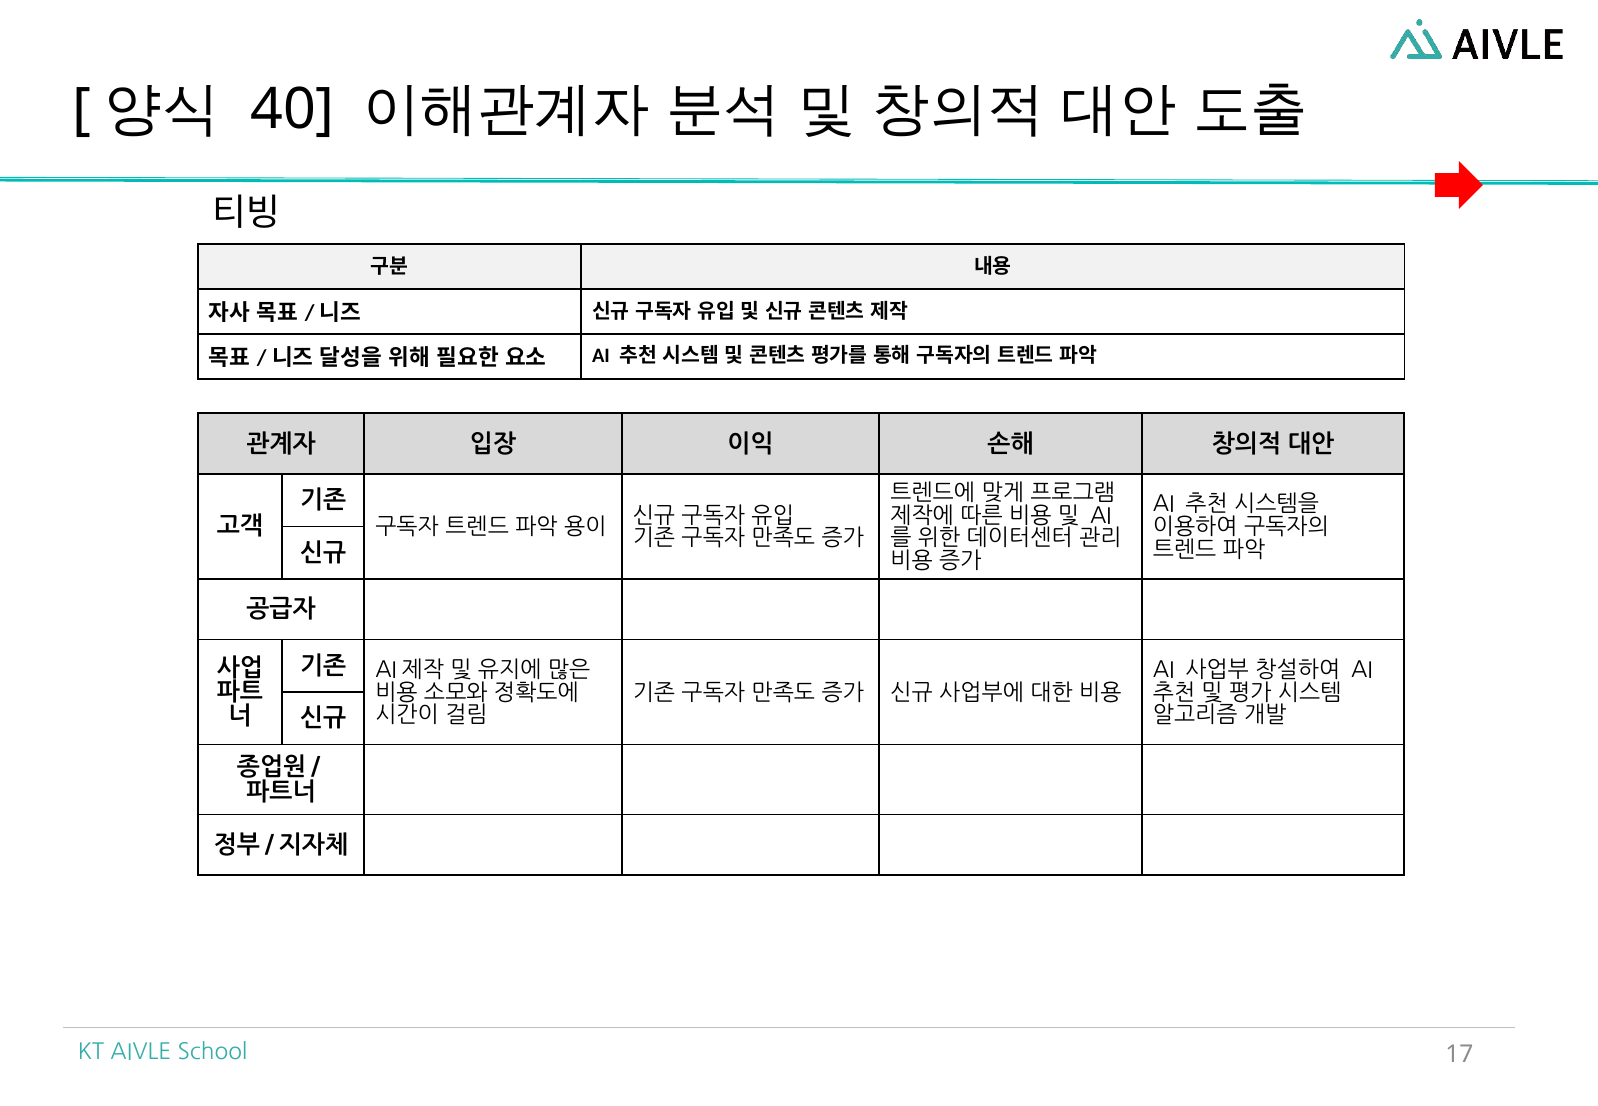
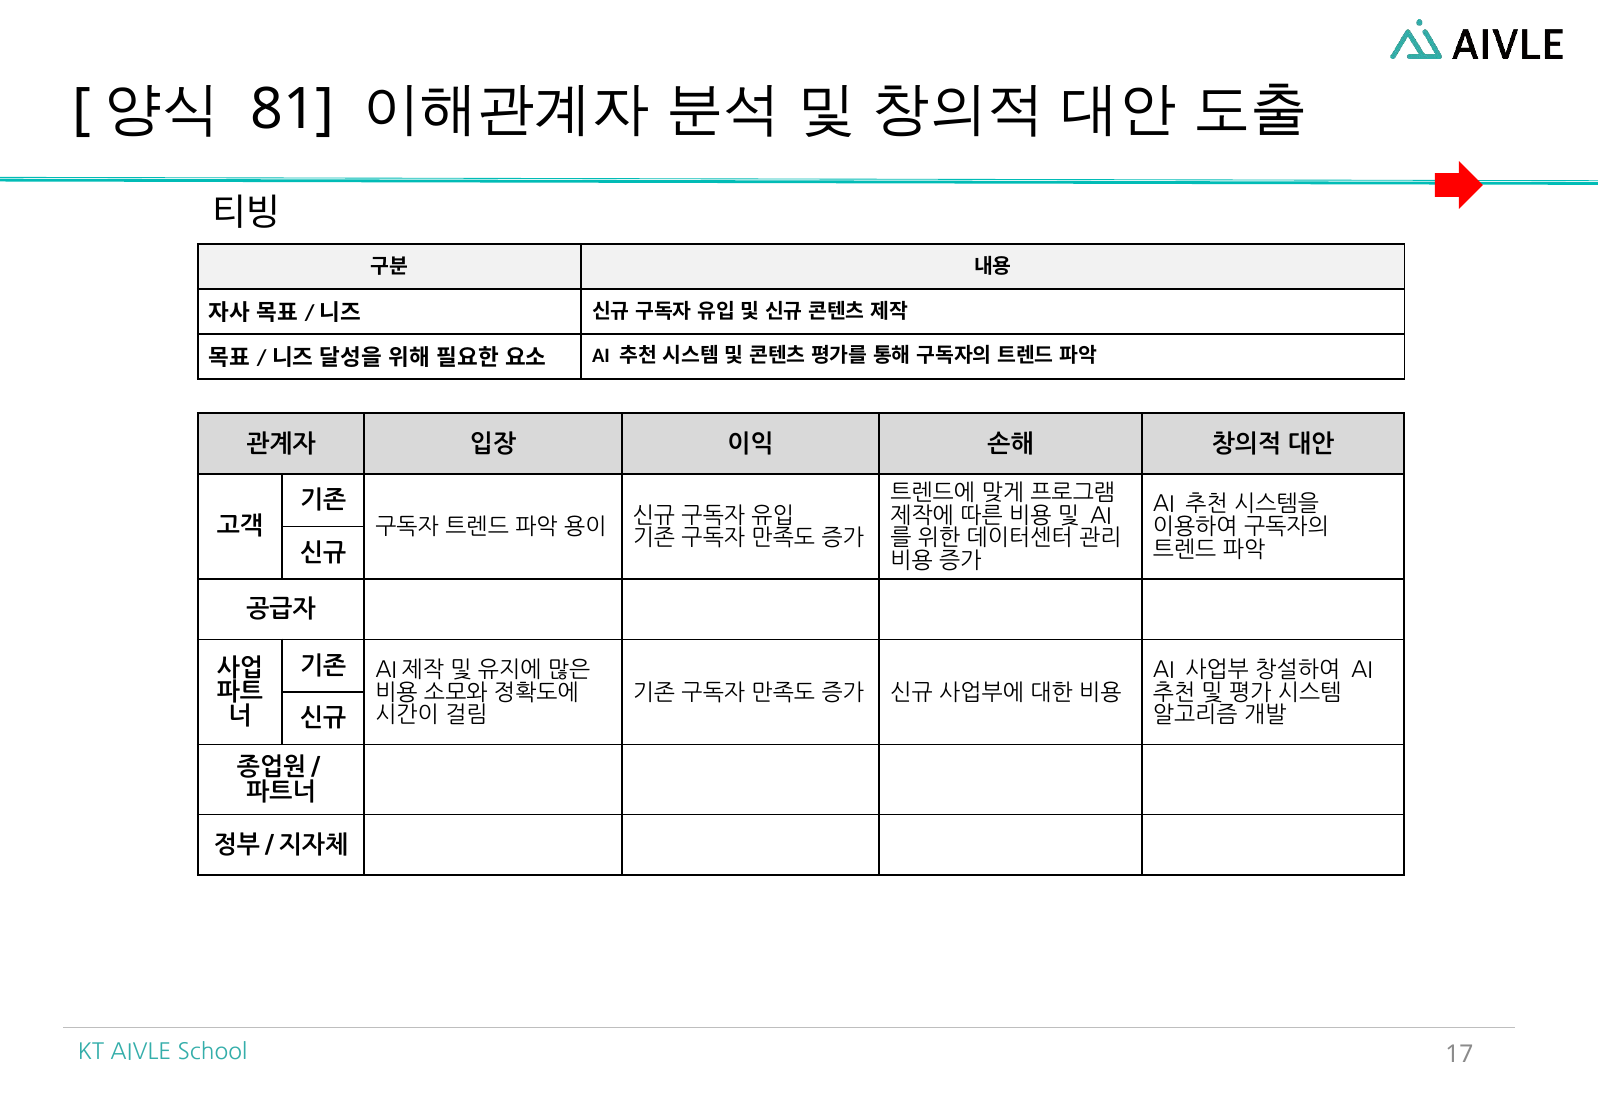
40: 40 -> 81 (292, 109)
